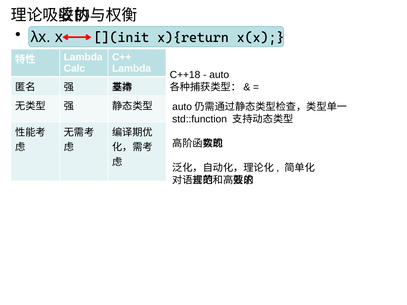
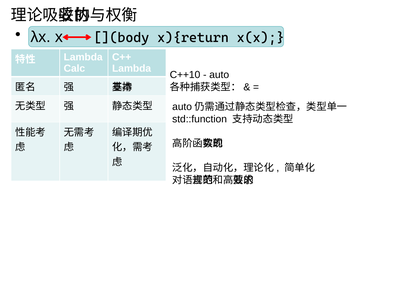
](init: ](init -> ](body (121, 38)
C++18: C++18 -> C++10 (185, 75)
